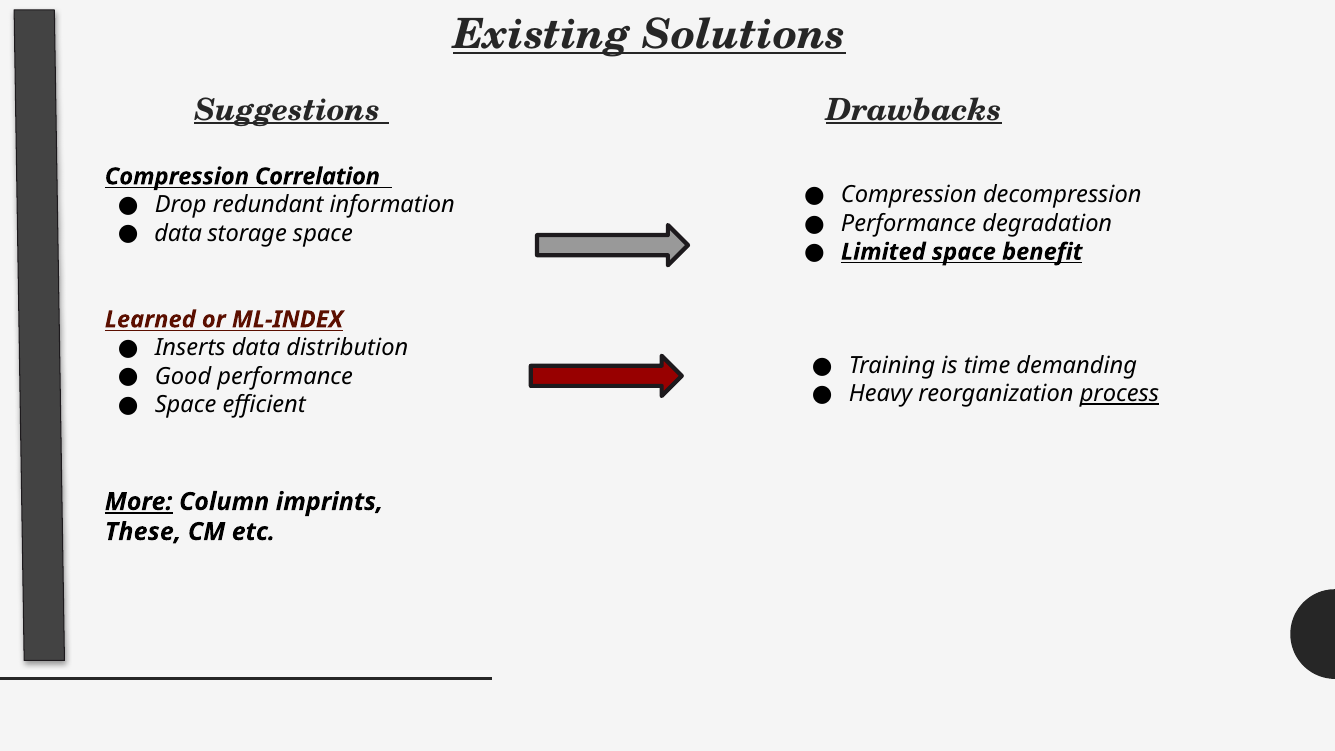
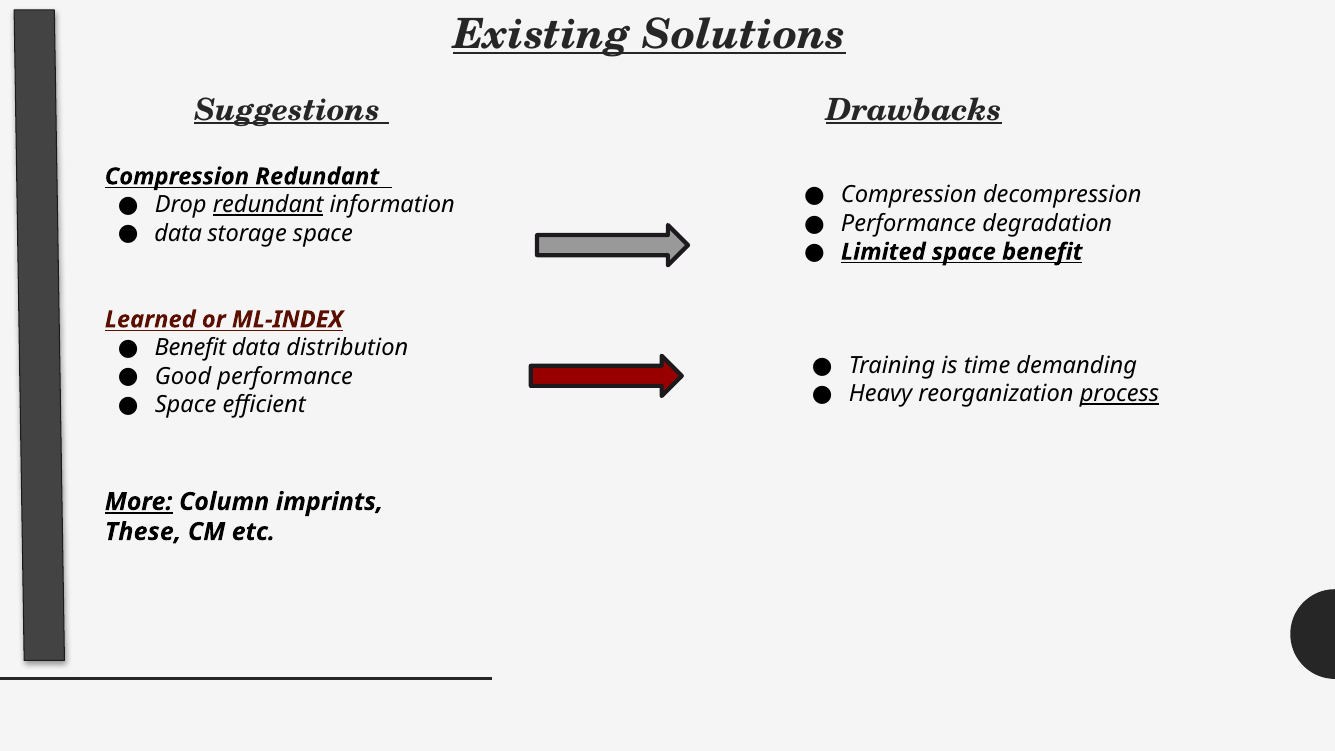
Compression Correlation: Correlation -> Redundant (317, 177)
redundant underline: none -> present (268, 205)
Inserts: Inserts -> Benefit (190, 348)
